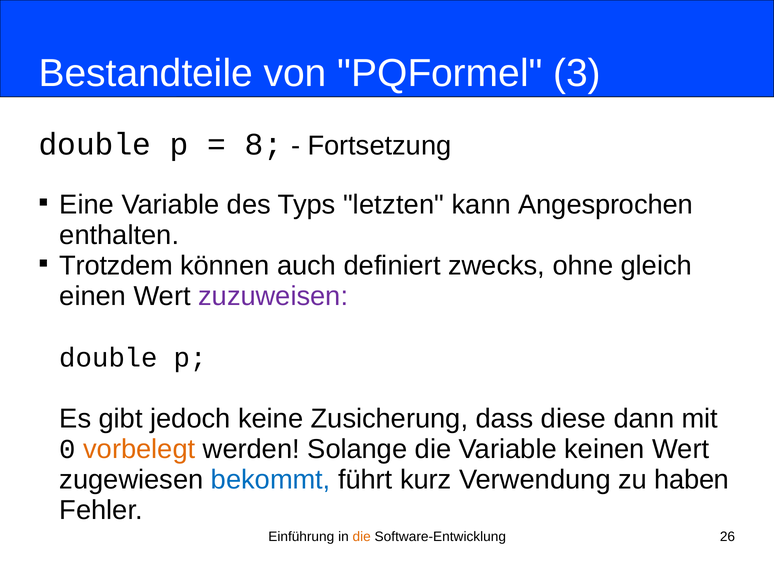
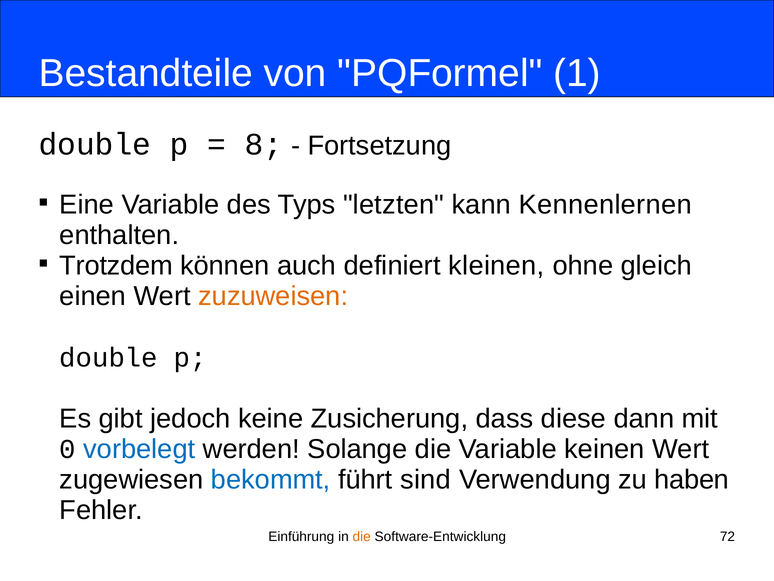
3: 3 -> 1 (577, 73)
Angesprochen: Angesprochen -> Kennenlernen (605, 205)
zwecks: zwecks -> kleinen (496, 266)
zuzuweisen colour: purple -> orange (273, 296)
vorbelegt colour: orange -> blue (139, 449)
kurz: kurz -> sind (426, 479)
26: 26 -> 72 (727, 536)
